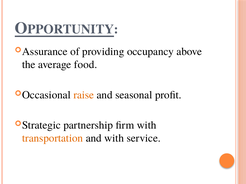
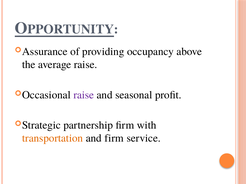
average food: food -> raise (86, 65)
raise colour: orange -> purple (84, 95)
and with: with -> firm (114, 139)
